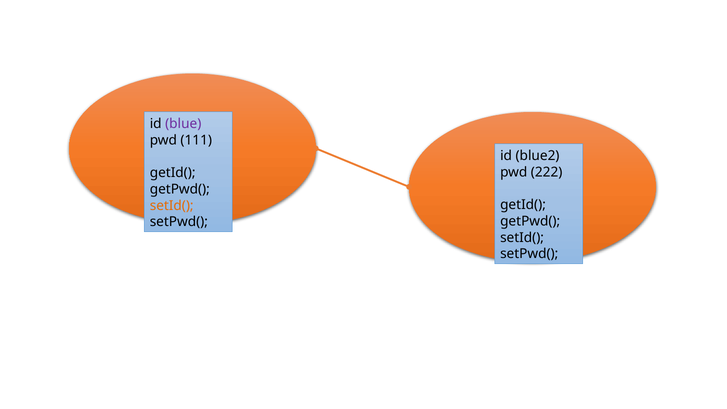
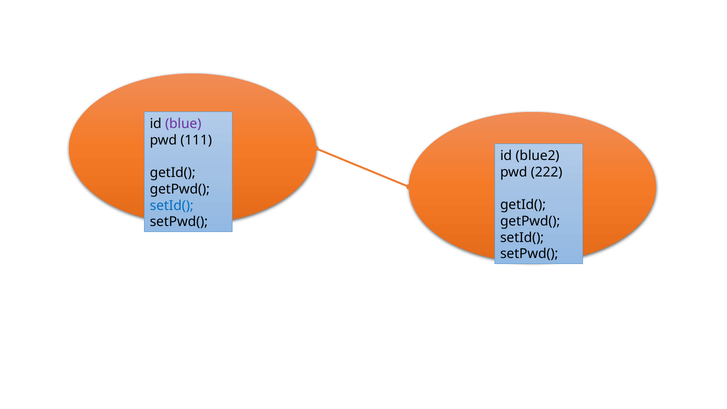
setId( colour: orange -> blue (172, 206)
